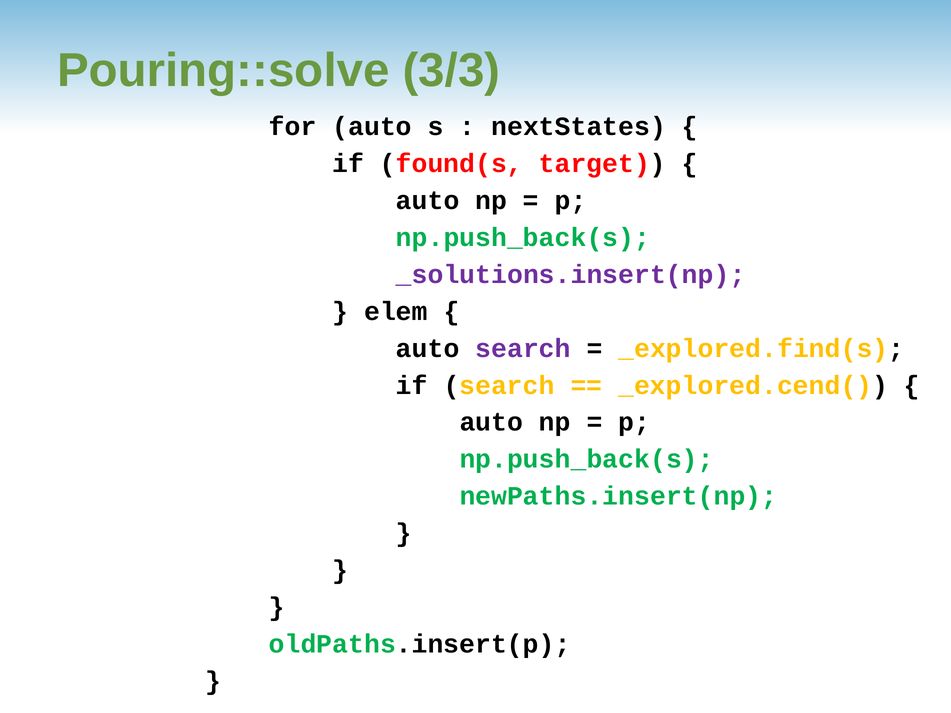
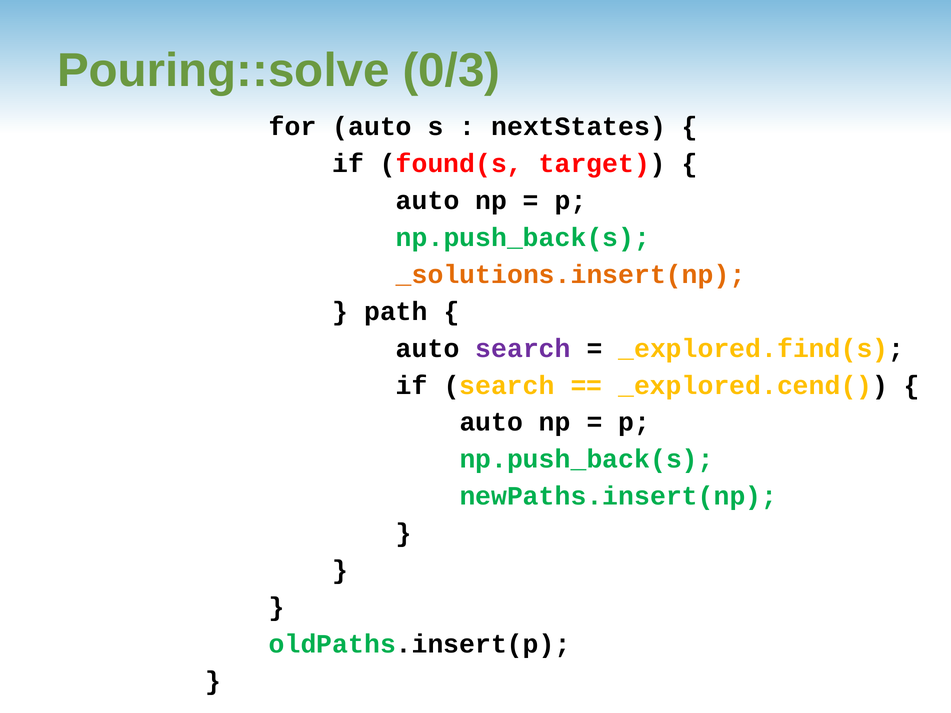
3/3: 3/3 -> 0/3 (451, 71)
_solutions.insert(np colour: purple -> orange (571, 274)
elem: elem -> path (396, 311)
